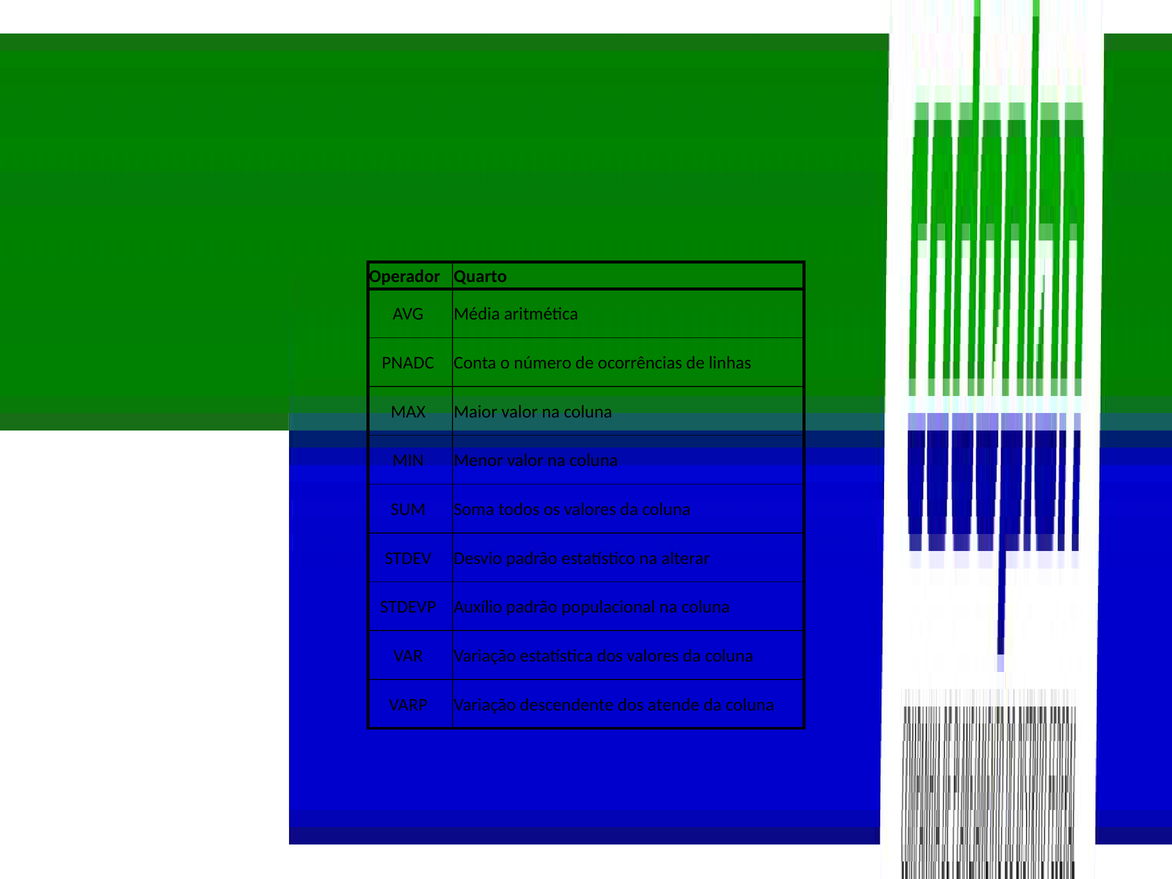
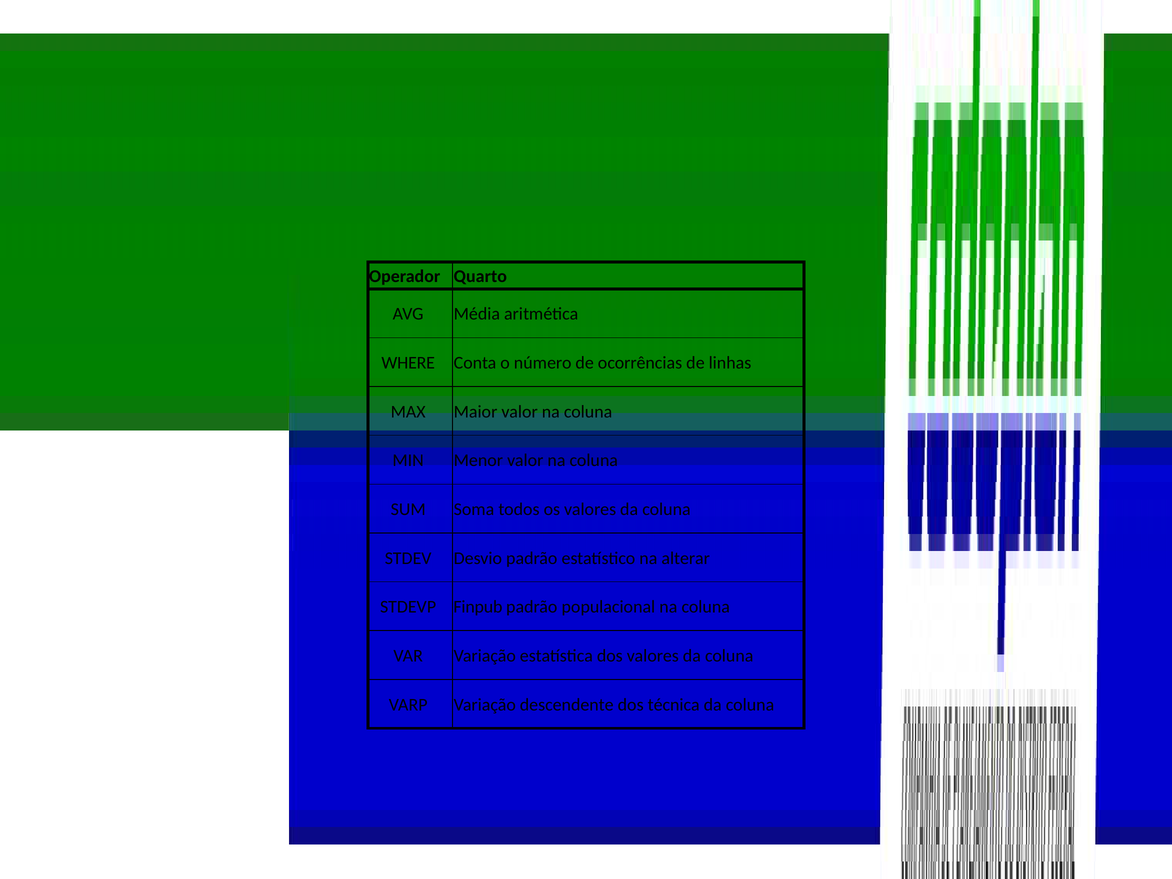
PNADC: PNADC -> WHERE (408, 363)
Auxílio: Auxílio -> Finpub (478, 607)
atende: atende -> técnica (674, 705)
